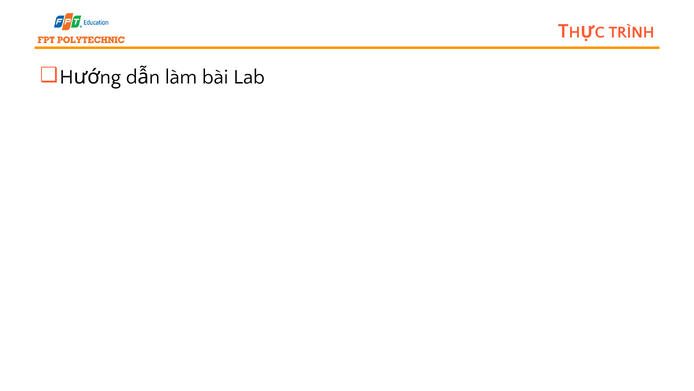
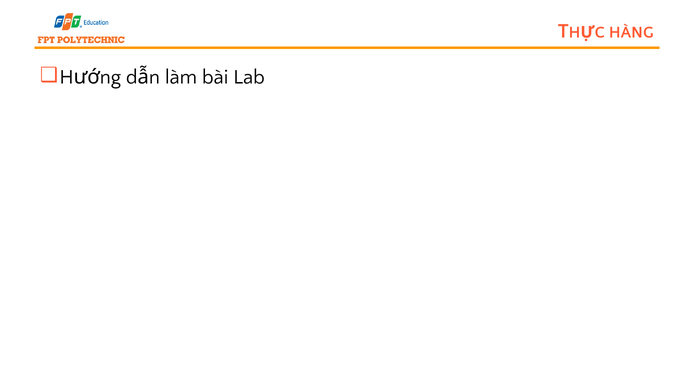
TRÌNH: TRÌNH -> HÀNG (631, 32)
